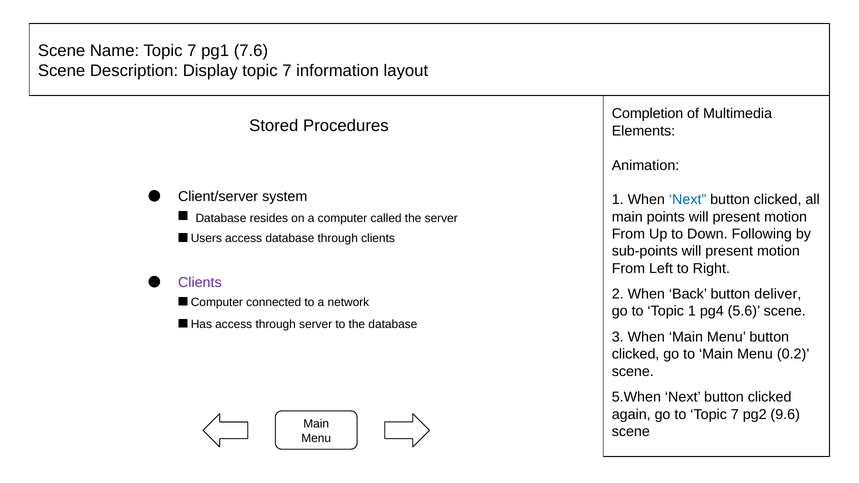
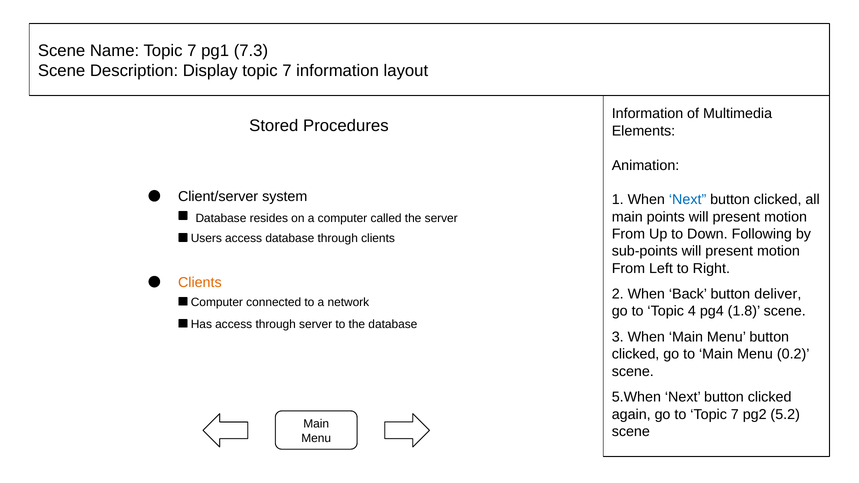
7.6: 7.6 -> 7.3 (251, 51)
Completion: Completion -> Information (647, 114)
Clients colour: purple -> orange (200, 283)
Topic 1: 1 -> 4 (692, 311)
5.6: 5.6 -> 1.8 (744, 311)
9.6: 9.6 -> 5.2 (785, 414)
